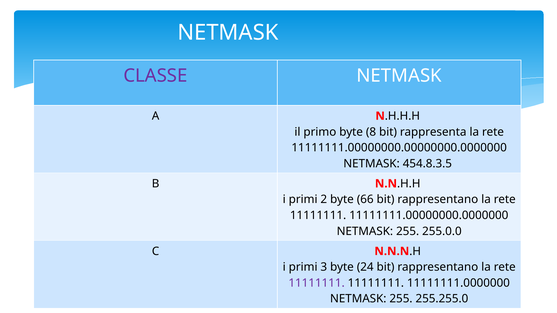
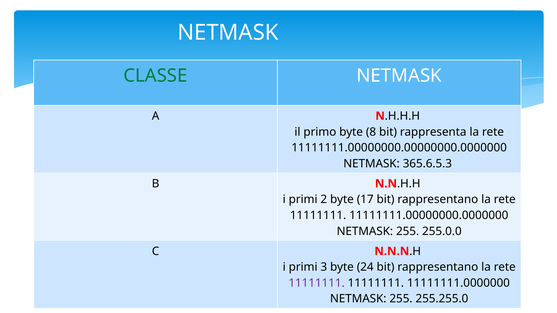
CLASSE colour: purple -> green (156, 76)
454.8.3.5: 454.8.3.5 -> 365.6.5.3 (427, 164)
66: 66 -> 17 (365, 200)
